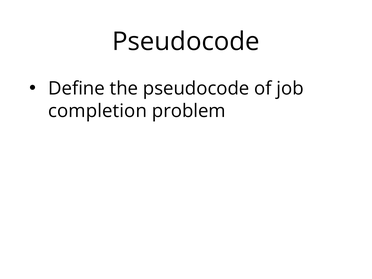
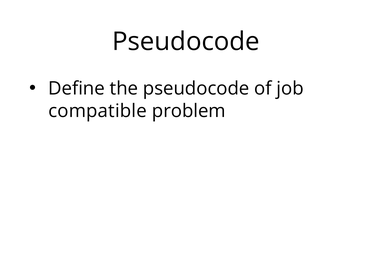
completion: completion -> compatible (98, 111)
